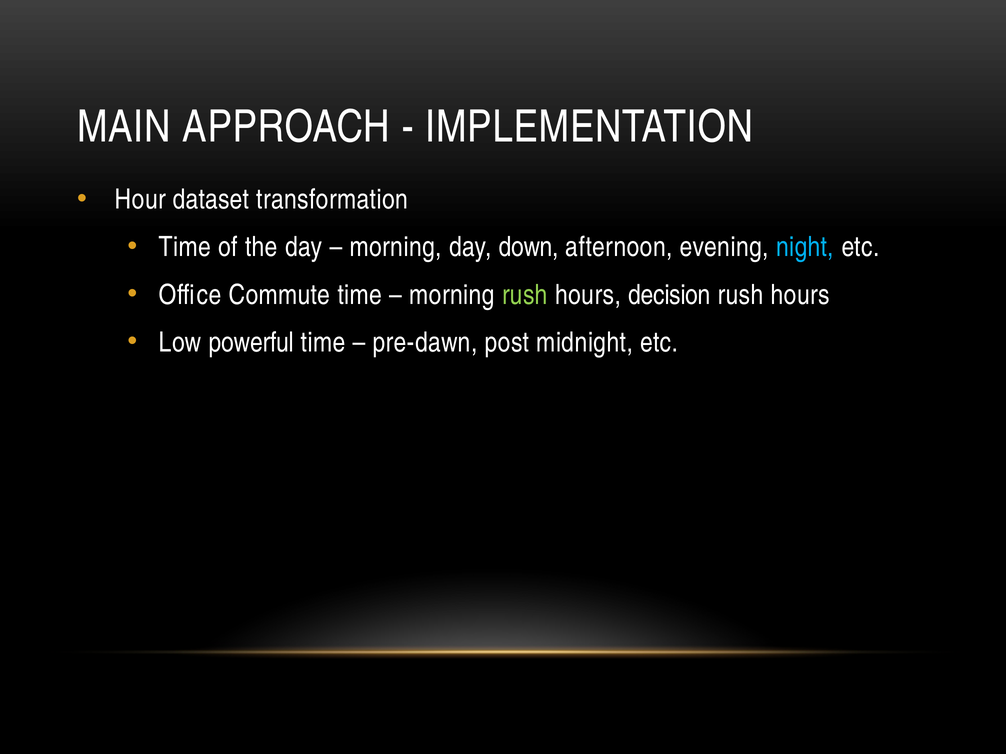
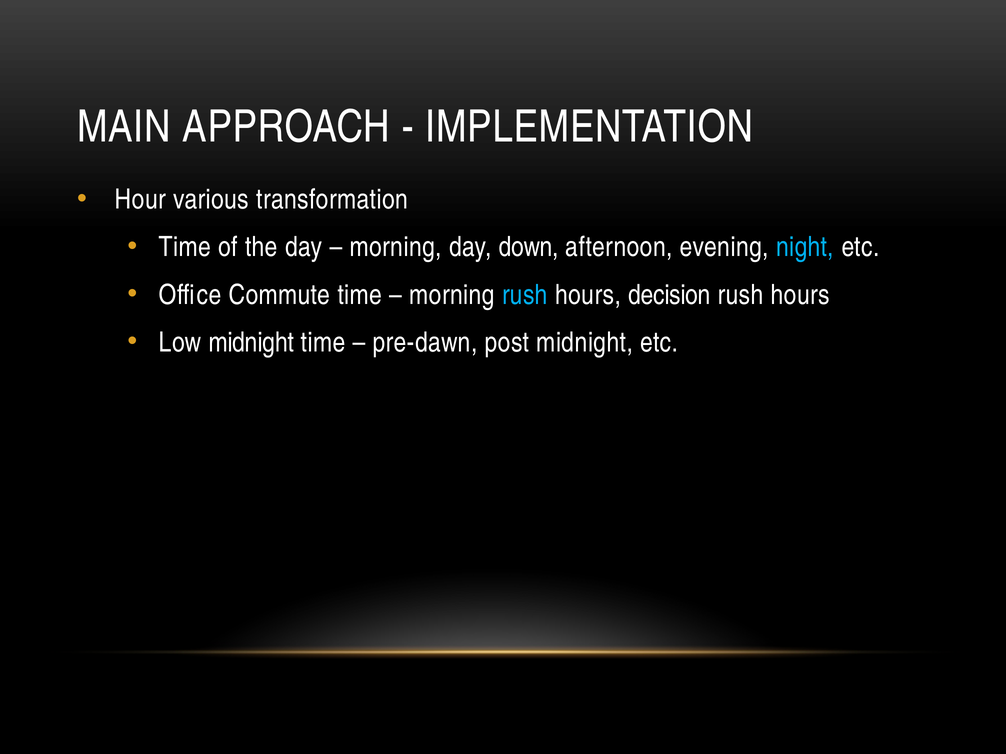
dataset: dataset -> various (211, 200)
rush colour: light green -> light blue (525, 295)
Low powerful: powerful -> midnight (251, 343)
